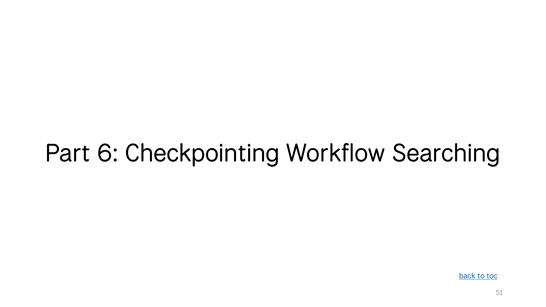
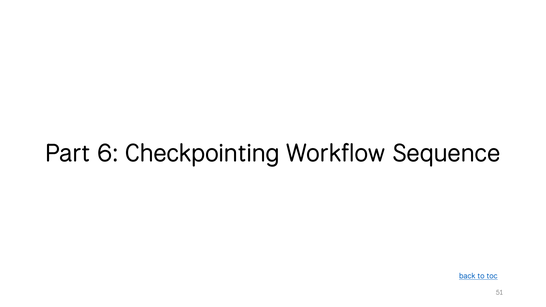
Searching: Searching -> Sequence (446, 153)
